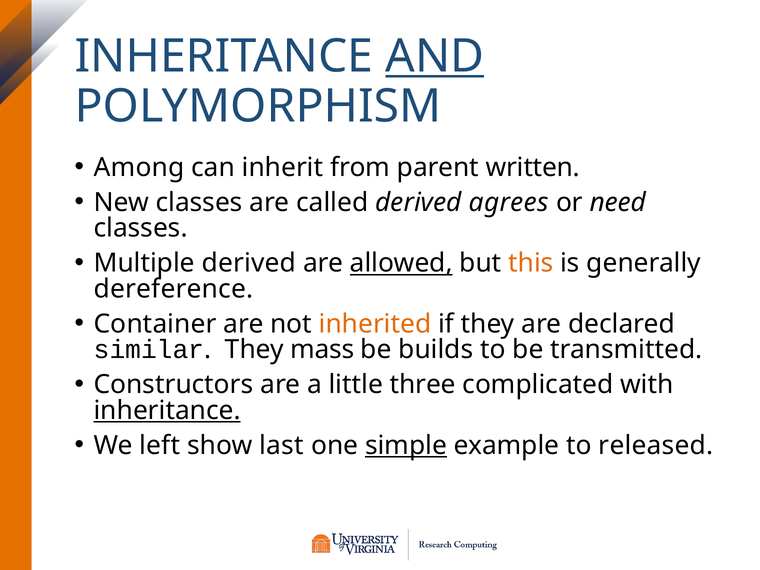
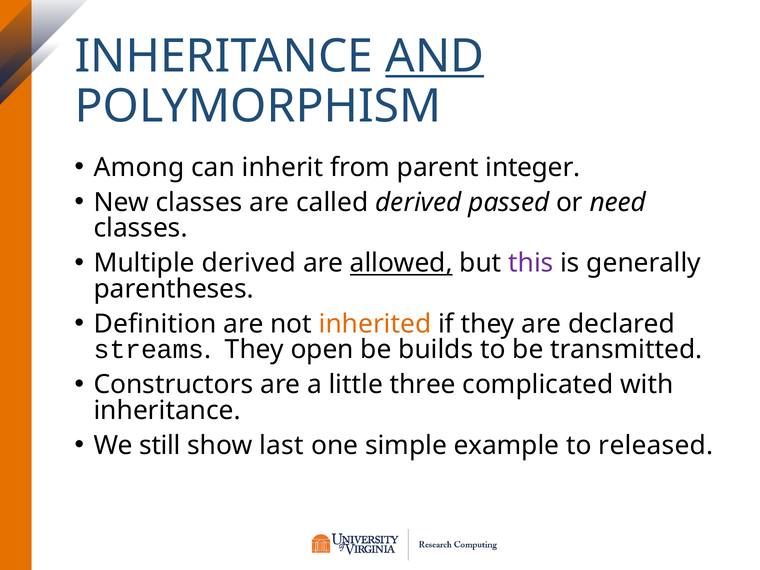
written: written -> integer (533, 167)
agrees: agrees -> passed (509, 202)
this colour: orange -> purple (531, 263)
dereference: dereference -> parentheses (174, 289)
Container: Container -> Definition (155, 324)
similar: similar -> streams (149, 350)
mass: mass -> open (322, 350)
inheritance underline: present -> none (167, 410)
left: left -> still (160, 446)
simple underline: present -> none (406, 446)
